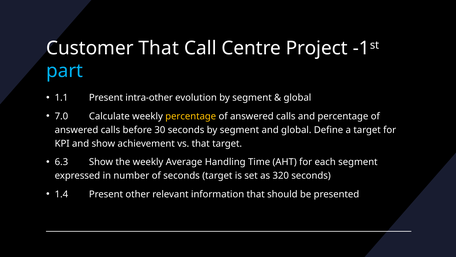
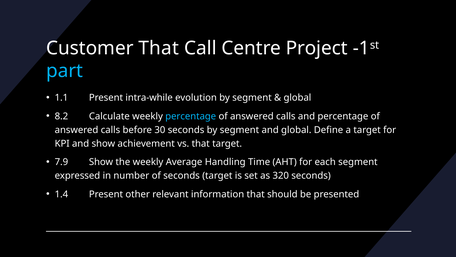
intra-other: intra-other -> intra-while (149, 98)
7.0: 7.0 -> 8.2 (61, 116)
percentage colour: yellow -> light blue (191, 116)
6.3: 6.3 -> 7.9 (61, 162)
